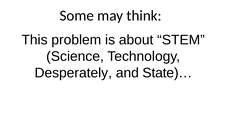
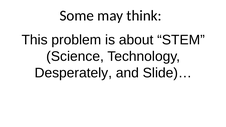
State)…: State)… -> Slide)… (167, 73)
